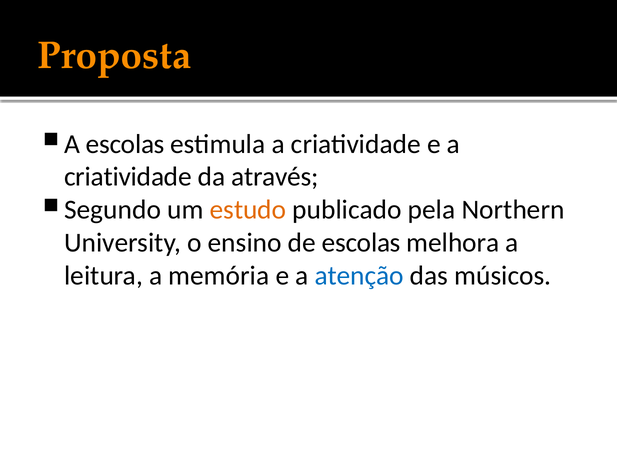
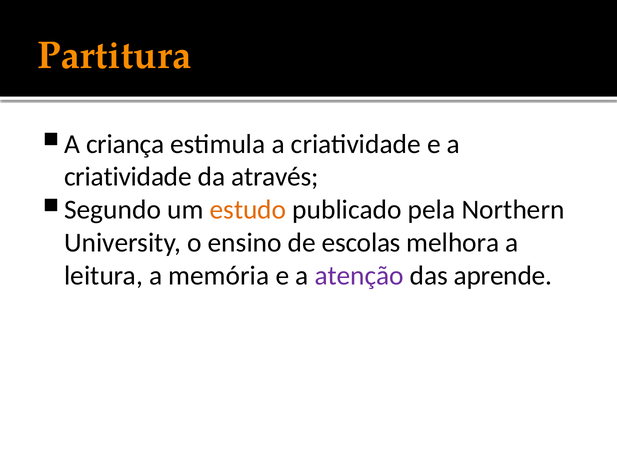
Proposta: Proposta -> Partitura (114, 55)
escolas: escolas -> criança (125, 144)
atenção colour: blue -> purple (359, 276)
músicos: músicos -> aprende (503, 276)
